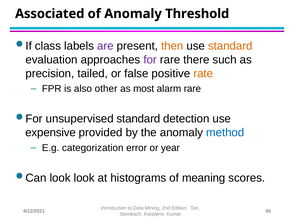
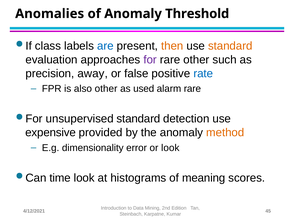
Associated: Associated -> Anomalies (50, 14)
are colour: purple -> blue (105, 46)
rare there: there -> other (196, 60)
tailed: tailed -> away (93, 73)
rate colour: orange -> blue (203, 73)
most: most -> used (144, 89)
method colour: blue -> orange (225, 132)
categorization: categorization -> dimensionality (93, 148)
or year: year -> look (170, 148)
Can look: look -> time (60, 178)
